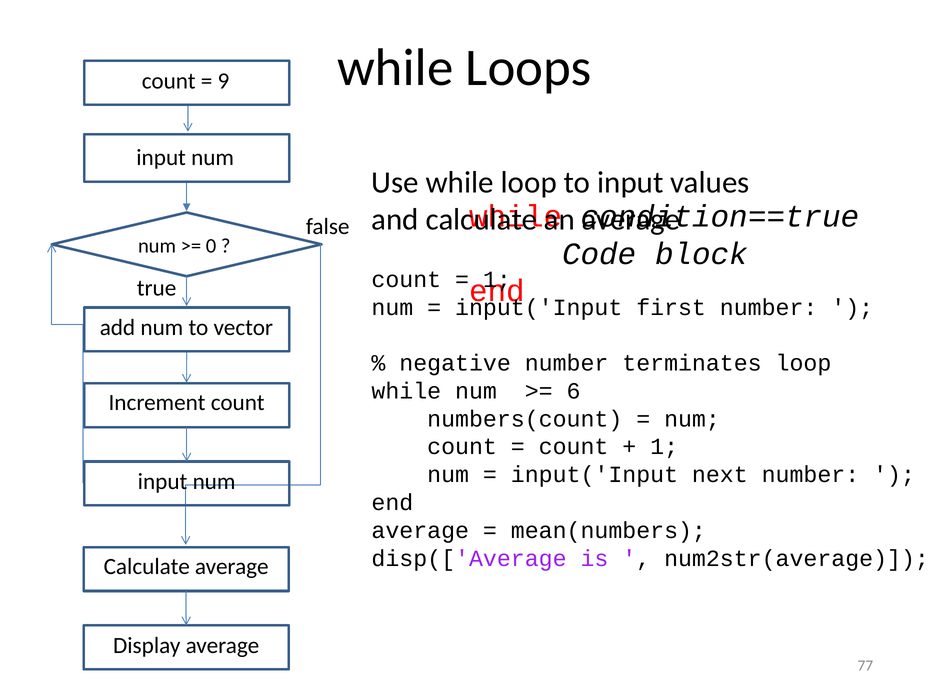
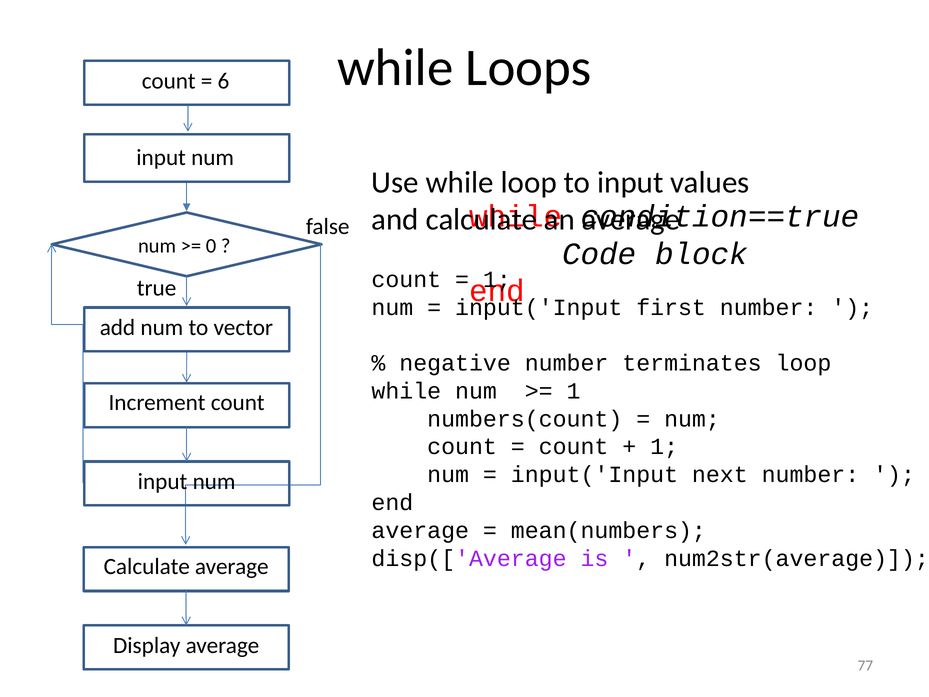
9: 9 -> 6 (223, 81)
6: 6 -> 1 (574, 391)
